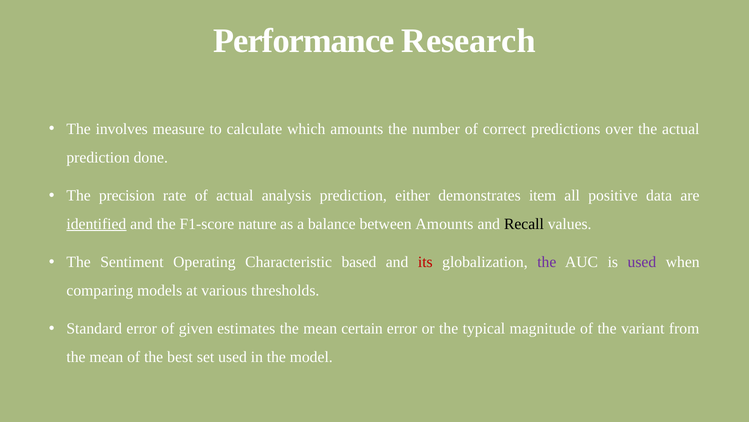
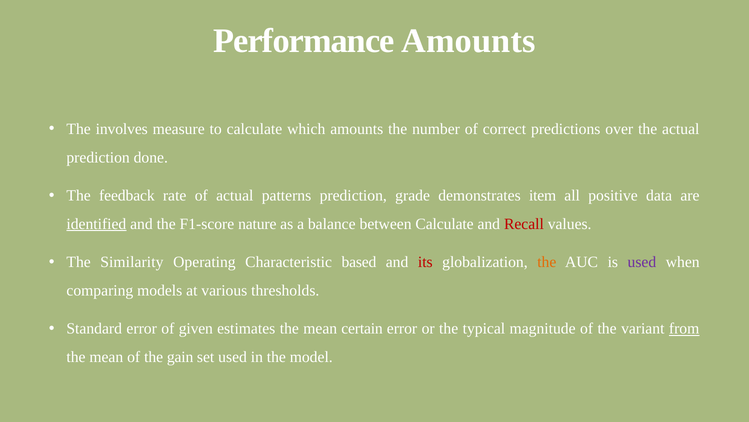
Performance Research: Research -> Amounts (468, 41)
precision: precision -> feedback (127, 195)
analysis: analysis -> patterns (287, 195)
either: either -> grade (413, 195)
between Amounts: Amounts -> Calculate (445, 224)
Recall colour: black -> red (524, 224)
Sentiment: Sentiment -> Similarity (132, 262)
the colour: purple -> orange (547, 262)
from underline: none -> present (684, 328)
best: best -> gain (180, 356)
